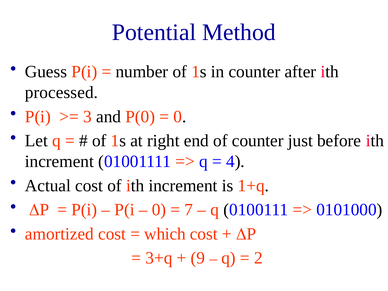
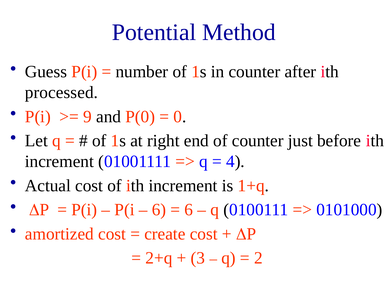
3: 3 -> 9 (87, 117)
0: 0 -> 6 (159, 210)
7: 7 -> 6 (189, 210)
which: which -> create (165, 234)
3+q: 3+q -> 2+q (159, 258)
9: 9 -> 3 (198, 258)
